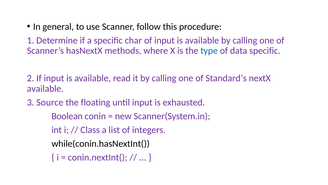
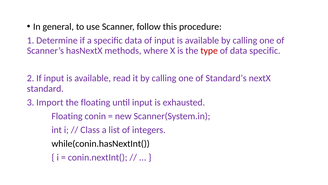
specific char: char -> data (133, 40)
type colour: blue -> red (209, 51)
available: available -> standard (45, 88)
Source: Source -> Import (50, 102)
Boolean: Boolean -> Floating (67, 116)
